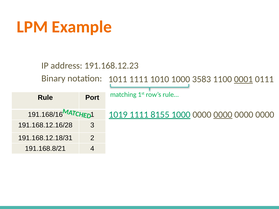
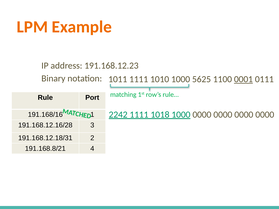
3583: 3583 -> 5625 (202, 79)
1019: 1019 -> 2242 (118, 115)
8155: 8155 -> 1018 (160, 115)
0000 underline: present -> none (223, 115)
